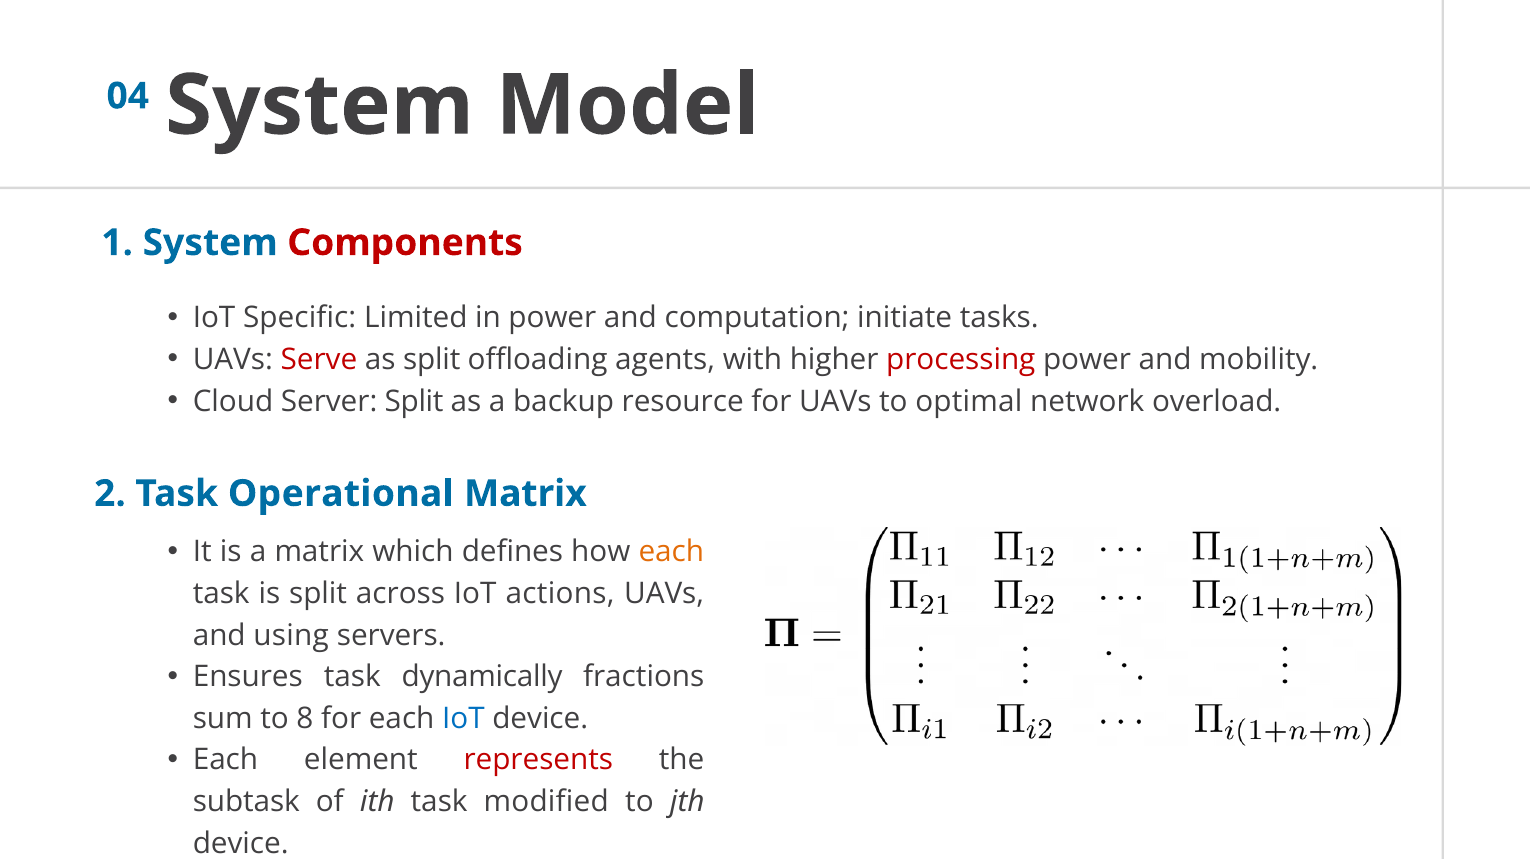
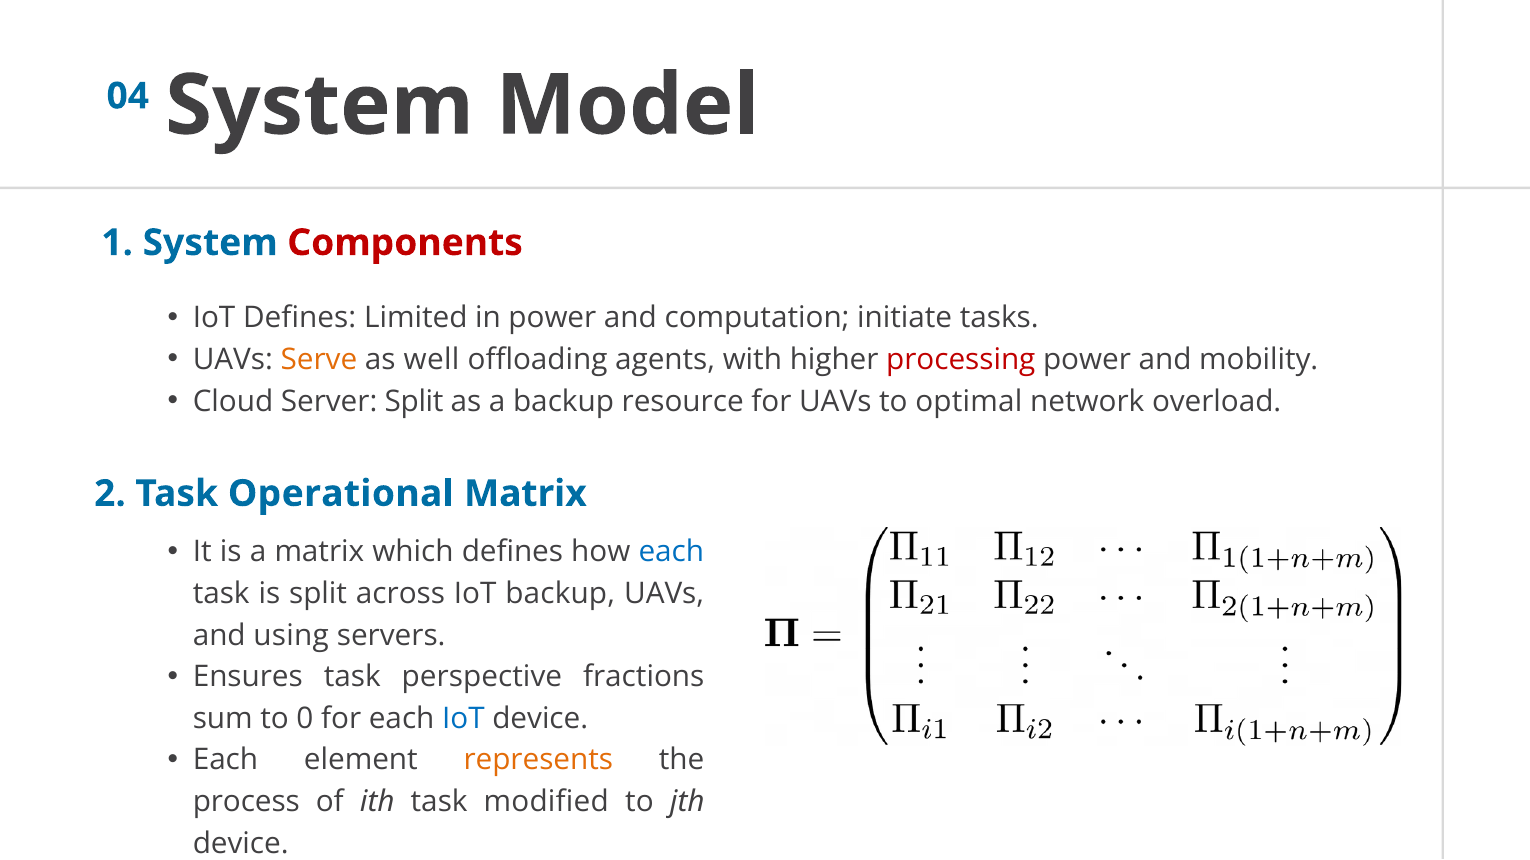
IoT Specific: Specific -> Defines (300, 318)
Serve colour: red -> orange (319, 360)
as split: split -> well (432, 360)
each colour: orange -> blue (671, 552)
IoT actions: actions -> backup (560, 594)
dynamically: dynamically -> perspective (482, 677)
8: 8 -> 0 (305, 719)
represents colour: red -> orange (538, 761)
subtask: subtask -> process (246, 802)
